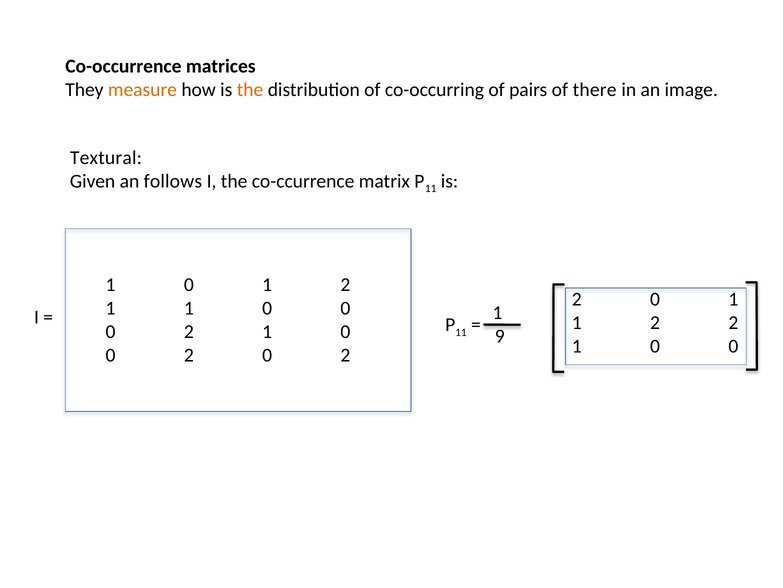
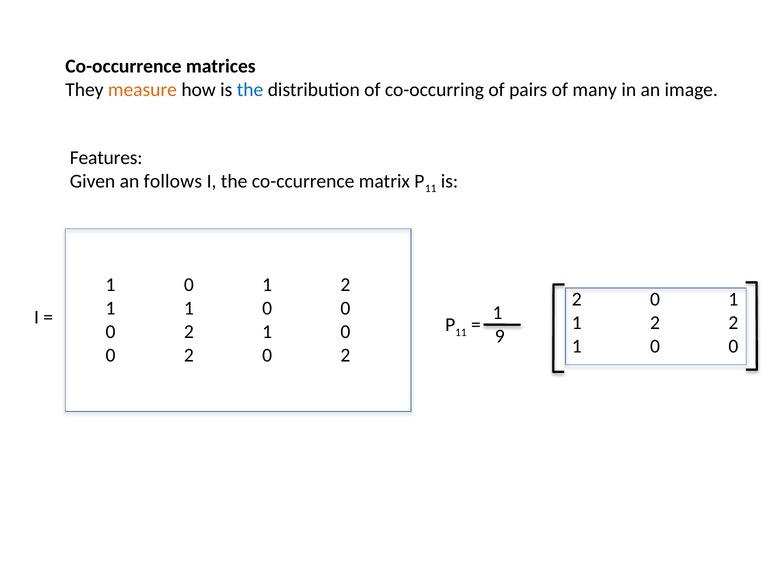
the colour: orange -> blue (250, 90)
there: there -> many (595, 90)
Textural: Textural -> Features (106, 157)
